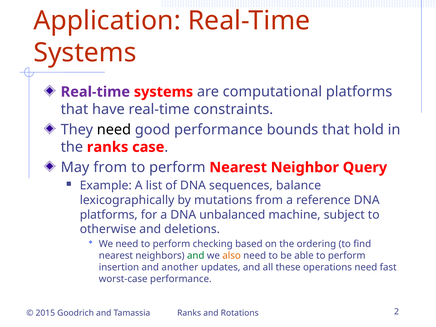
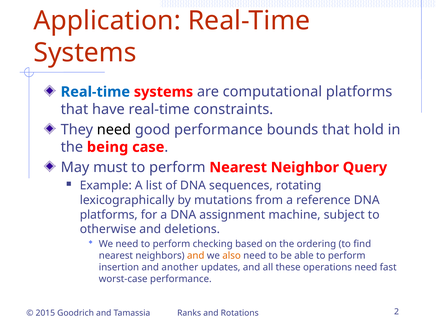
Real-time colour: purple -> blue (95, 92)
the ranks: ranks -> being (108, 147)
May from: from -> must (110, 167)
balance: balance -> rotating (299, 186)
unbalanced: unbalanced -> assignment (232, 215)
and colour: green -> orange (196, 256)
